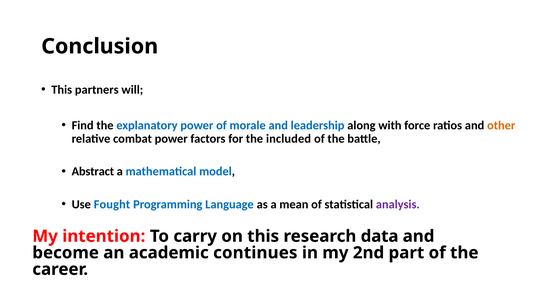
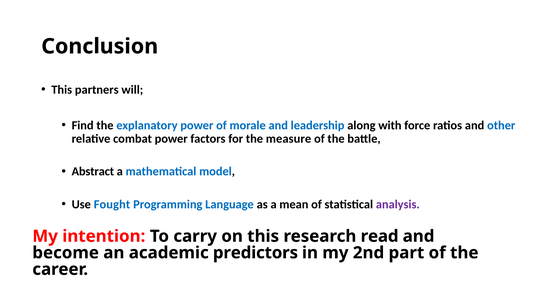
other colour: orange -> blue (501, 125)
included: included -> measure (289, 139)
data: data -> read (380, 236)
continues: continues -> predictors (255, 253)
